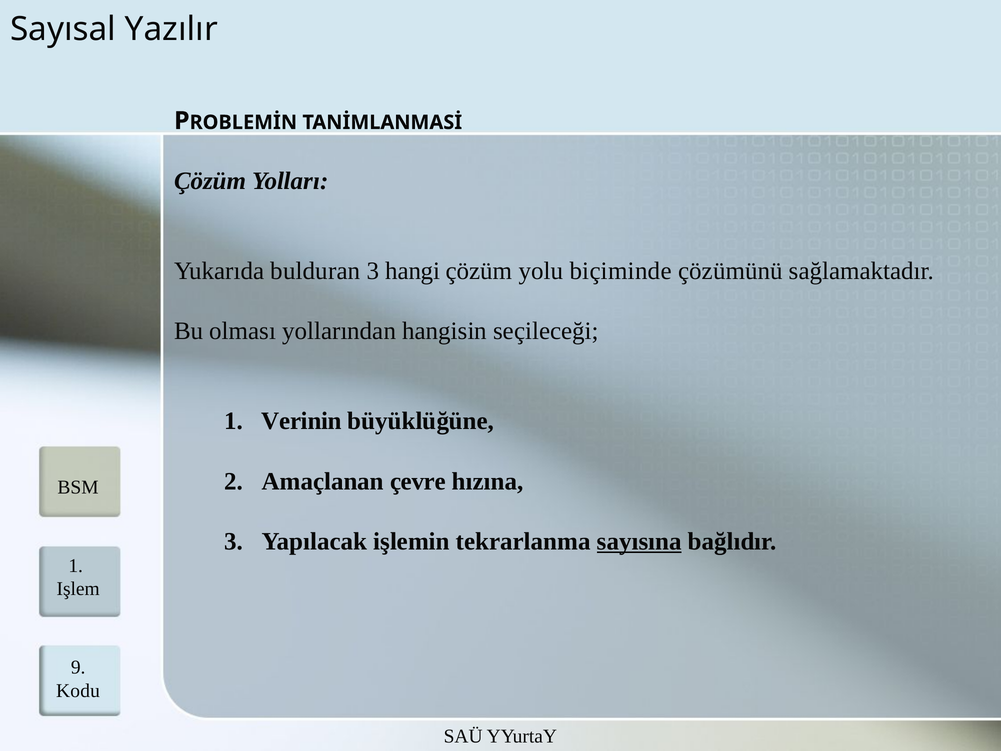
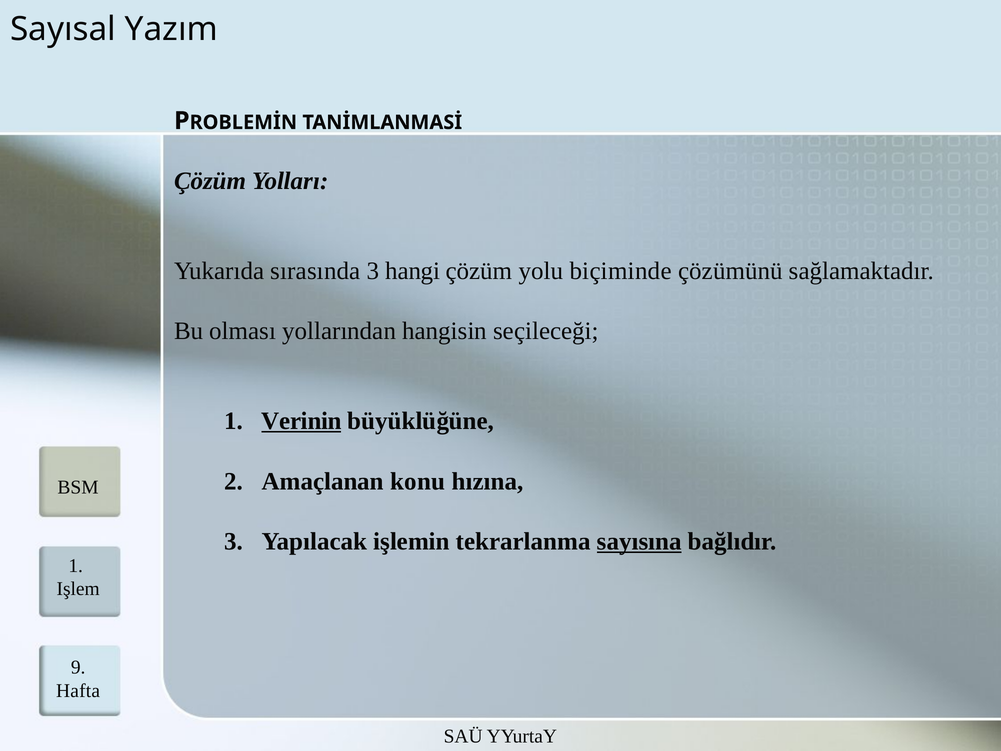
Yazılır: Yazılır -> Yazım (171, 29)
bulduran: bulduran -> sırasında (315, 271)
Verinin underline: none -> present (302, 421)
çevre: çevre -> konu (418, 481)
Kodu: Kodu -> Hafta (78, 690)
